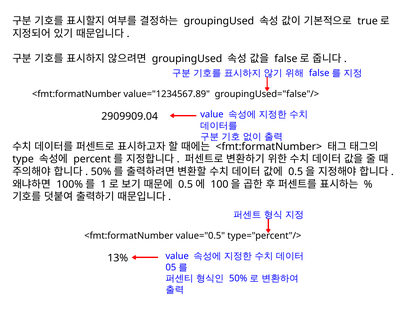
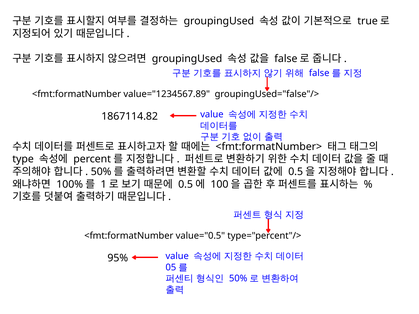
2909909.04: 2909909.04 -> 1867114.82 (130, 116)
13%: 13% -> 95% (118, 258)
